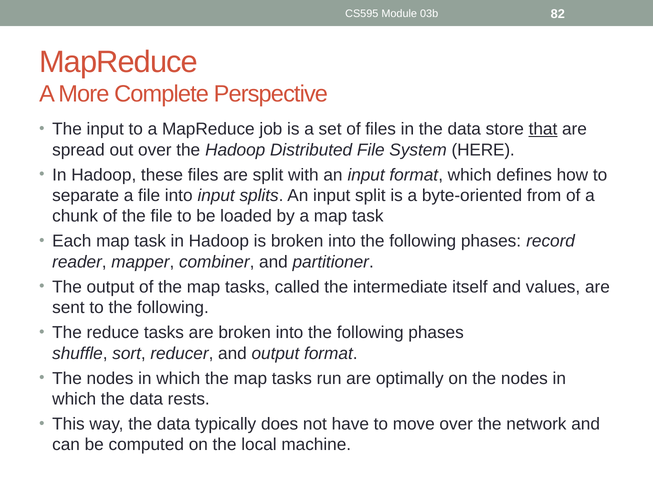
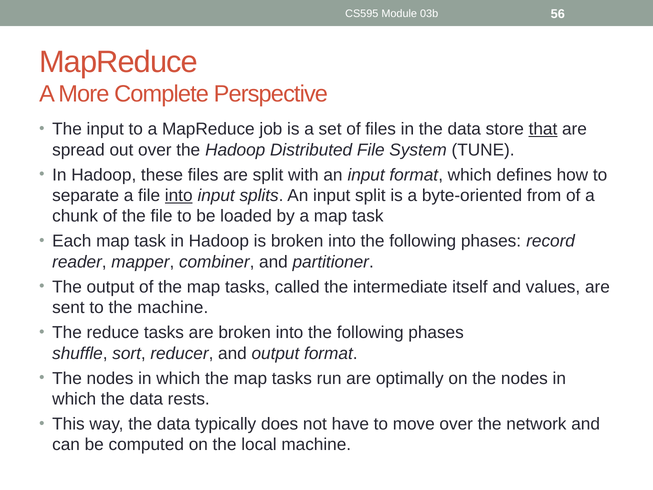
82: 82 -> 56 (558, 14)
HERE: HERE -> TUNE (483, 150)
into underline: none -> present (179, 195)
to the following: following -> machine (173, 307)
